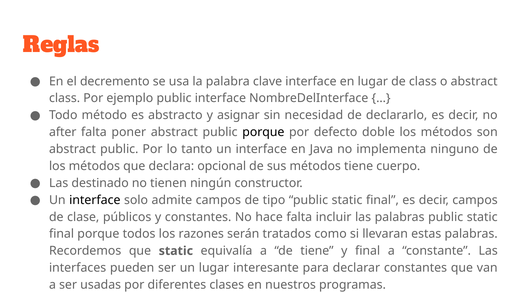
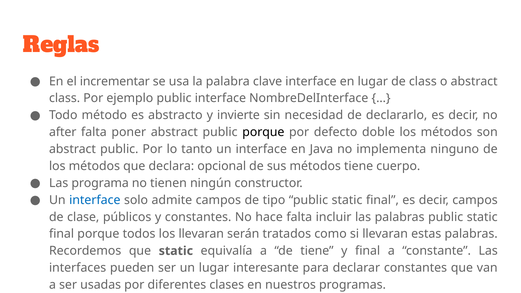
decremento: decremento -> incrementar (115, 81)
asignar: asignar -> invierte (238, 115)
destinado: destinado -> programa (100, 183)
interface colour: black -> blue (95, 200)
los razones: razones -> llevaran (201, 234)
